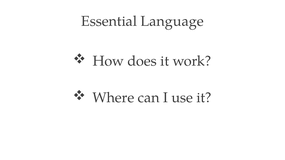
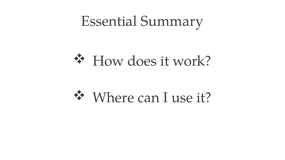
Language: Language -> Summary (172, 21)
